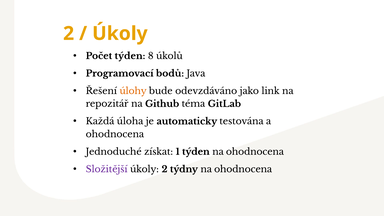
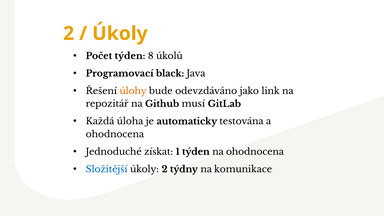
bodů: bodů -> black (170, 74)
téma: téma -> musí (193, 104)
Složitější colour: purple -> blue (107, 169)
týdny na ohodnocena: ohodnocena -> komunikace (243, 169)
